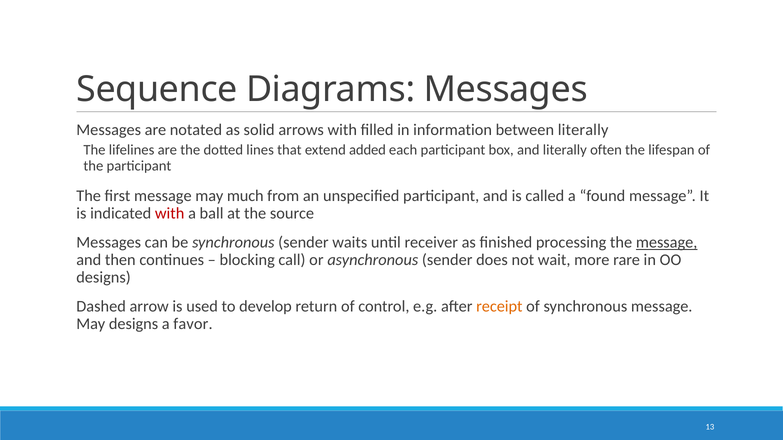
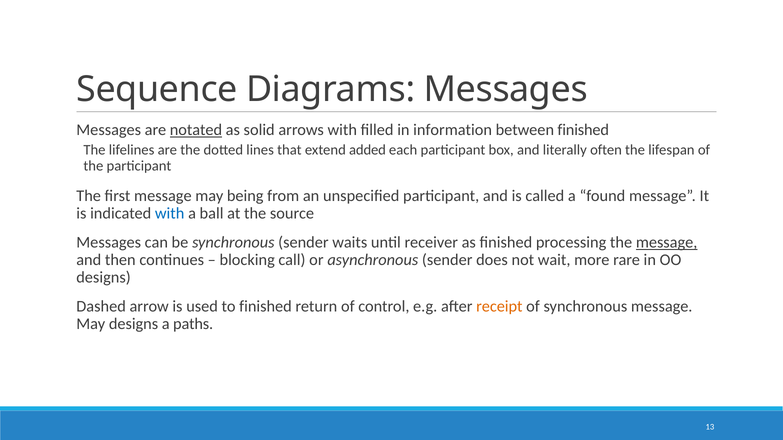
notated underline: none -> present (196, 130)
between literally: literally -> finished (583, 130)
much: much -> being (245, 196)
with colour: red -> blue (170, 213)
to develop: develop -> finished (265, 307)
favor: favor -> paths (193, 324)
